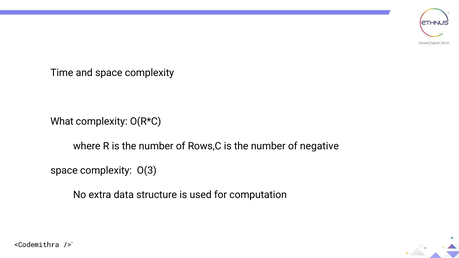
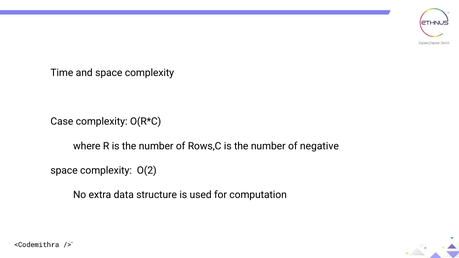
What: What -> Case (62, 122)
O(3: O(3 -> O(2 (147, 171)
